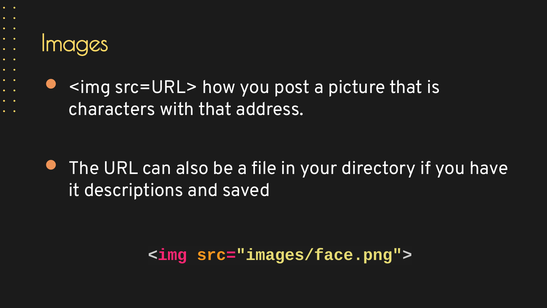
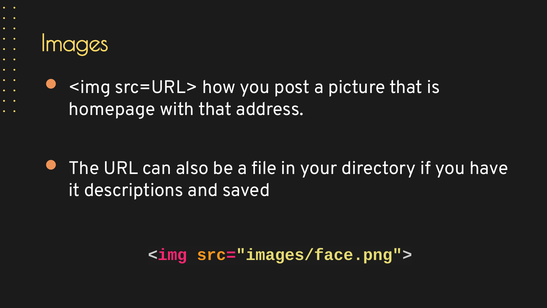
characters: characters -> homepage (112, 109)
